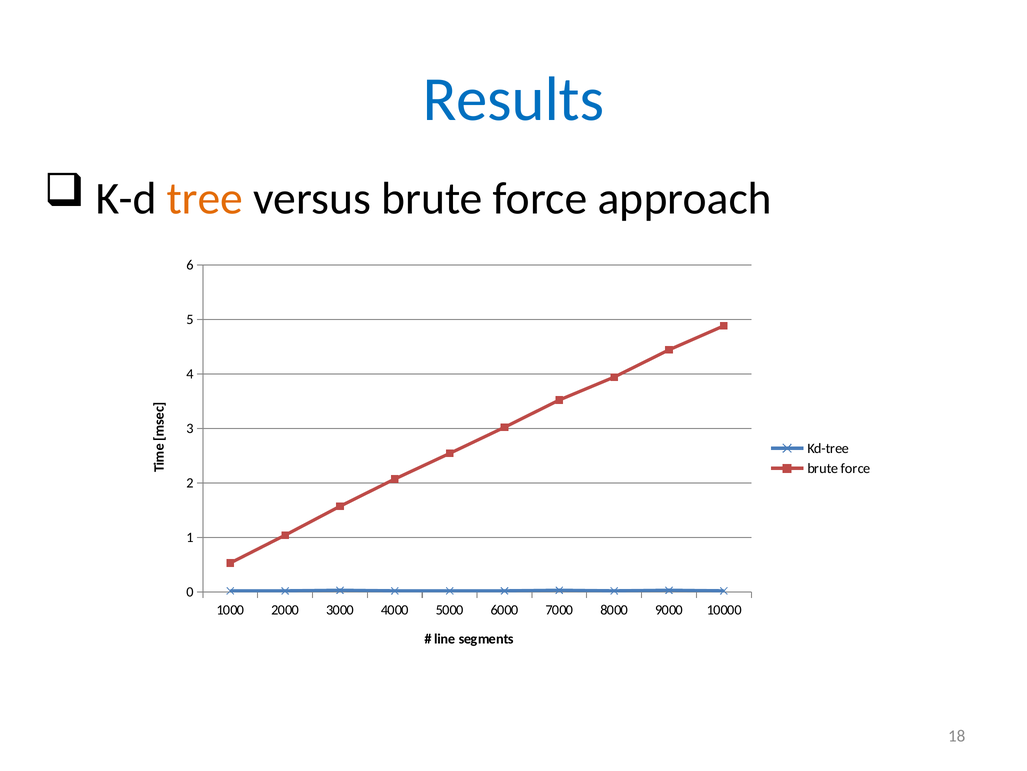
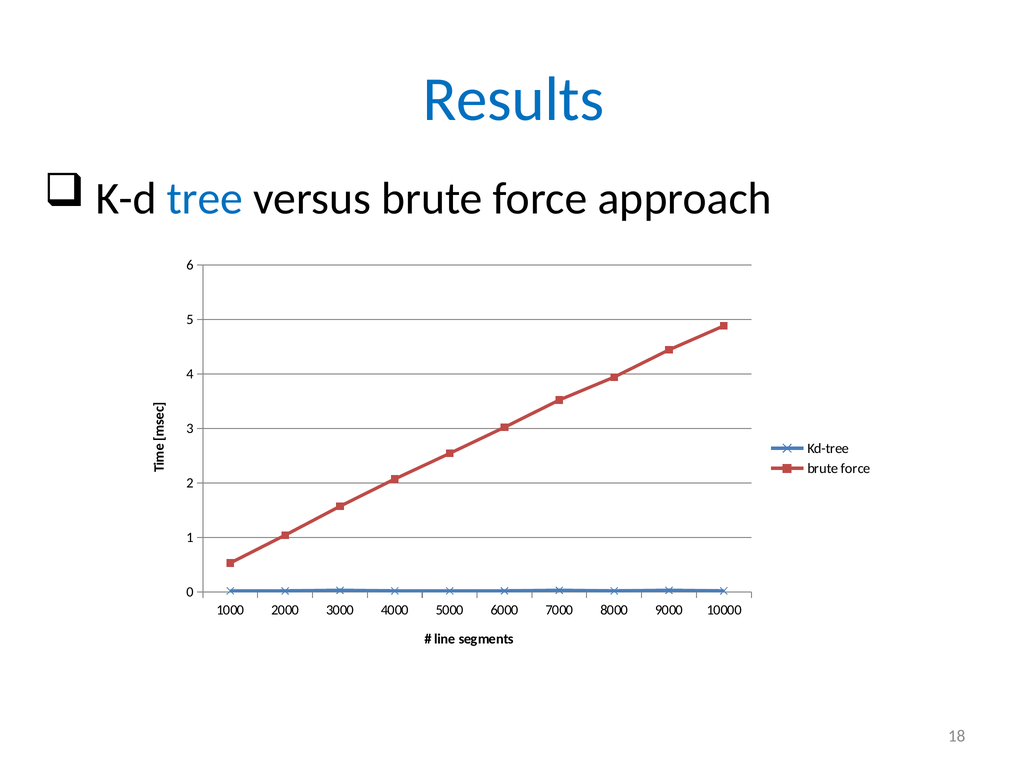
tree colour: orange -> blue (205, 198)
